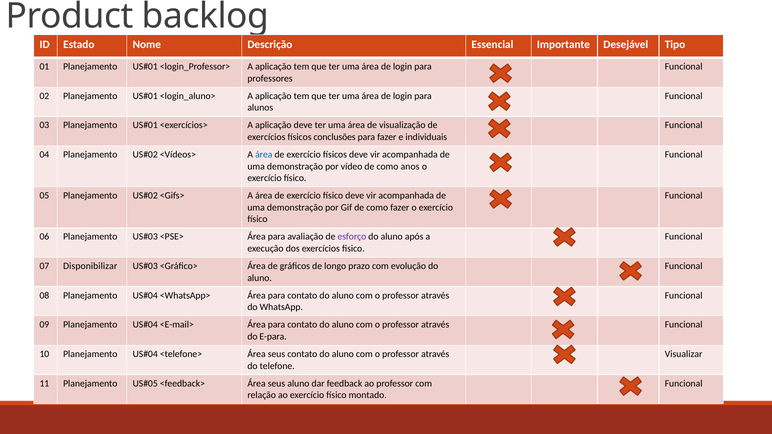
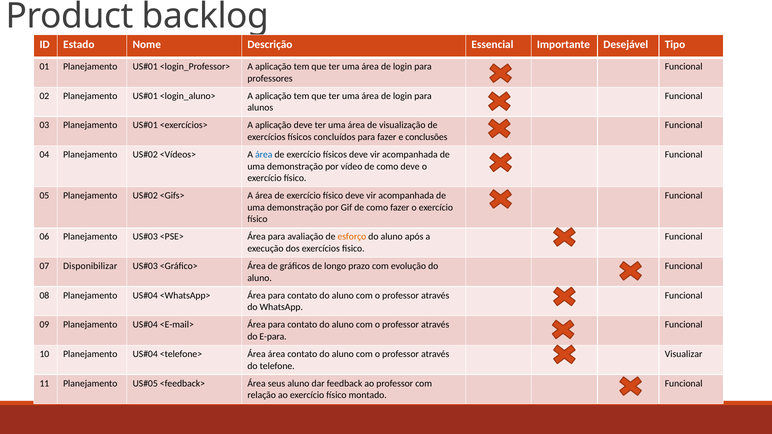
conclusões: conclusões -> concluídos (335, 137)
individuais: individuais -> conclusões (426, 137)
como anos: anos -> deve (410, 166)
esforço colour: purple -> orange (352, 237)
<telefone> Área seus: seus -> área (276, 354)
